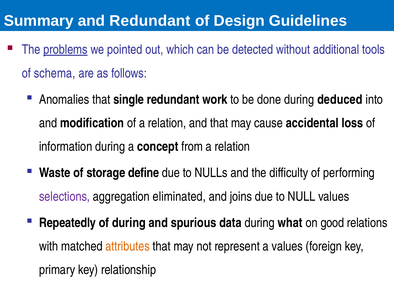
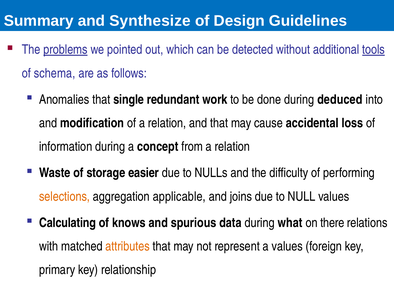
and Redundant: Redundant -> Synthesize (150, 21)
tools underline: none -> present (374, 50)
define: define -> easier (144, 173)
selections colour: purple -> orange (65, 197)
eliminated: eliminated -> applicable (179, 197)
Repeatedly: Repeatedly -> Calculating (68, 223)
of during: during -> knows (129, 223)
good: good -> there (332, 223)
